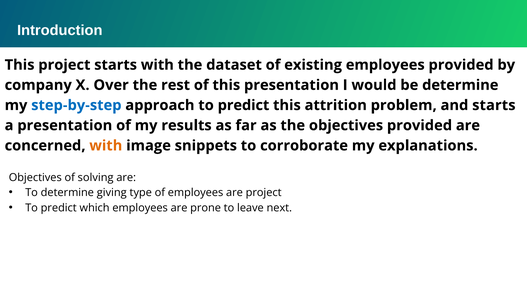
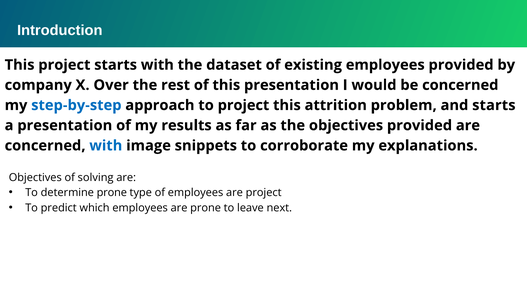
be determine: determine -> concerned (460, 85)
approach to predict: predict -> project (243, 105)
with colour: orange -> blue (106, 146)
determine giving: giving -> prone (112, 193)
